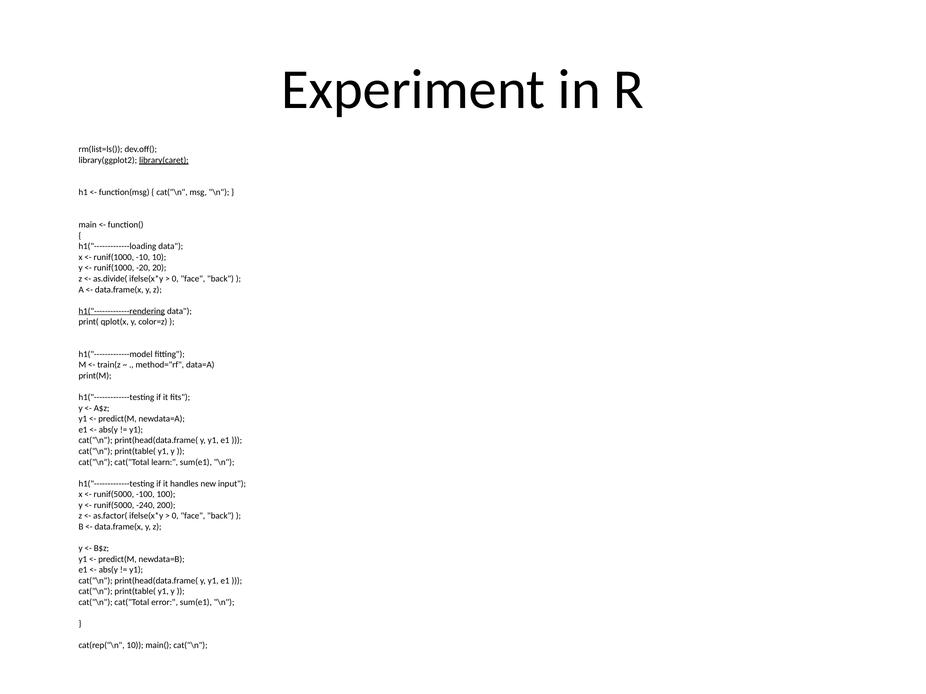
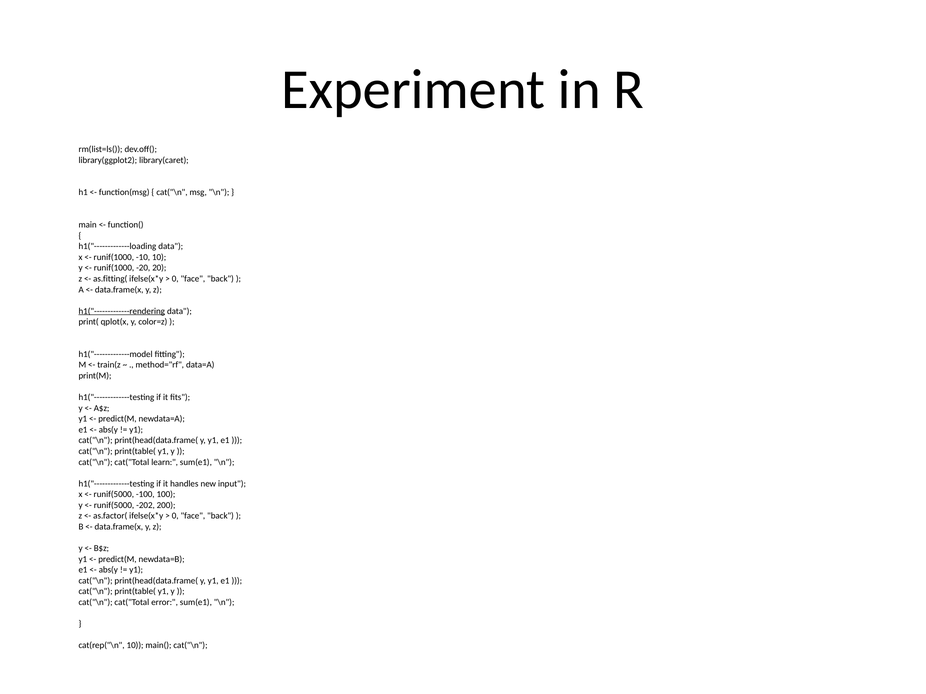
library(caret underline: present -> none (164, 160)
as.divide(: as.divide( -> as.fitting( (110, 279)
-240: -240 -> -202 (146, 506)
